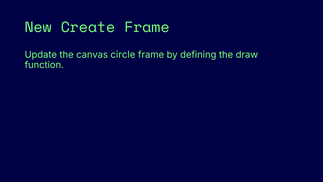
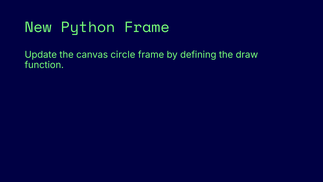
Create: Create -> Python (88, 27)
